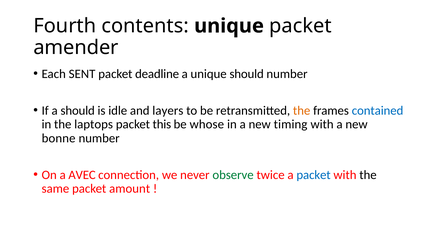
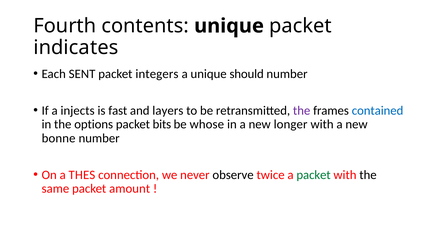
amender: amender -> indicates (76, 48)
deadline: deadline -> integers (157, 74)
a should: should -> injects (78, 111)
idle: idle -> fast (118, 111)
the colour: orange -> purple (302, 111)
laptops: laptops -> options (94, 125)
this: this -> bits (162, 125)
timing: timing -> longer (291, 125)
AVEC: AVEC -> THES (82, 175)
observe colour: green -> black (233, 175)
packet colour: blue -> green (314, 175)
